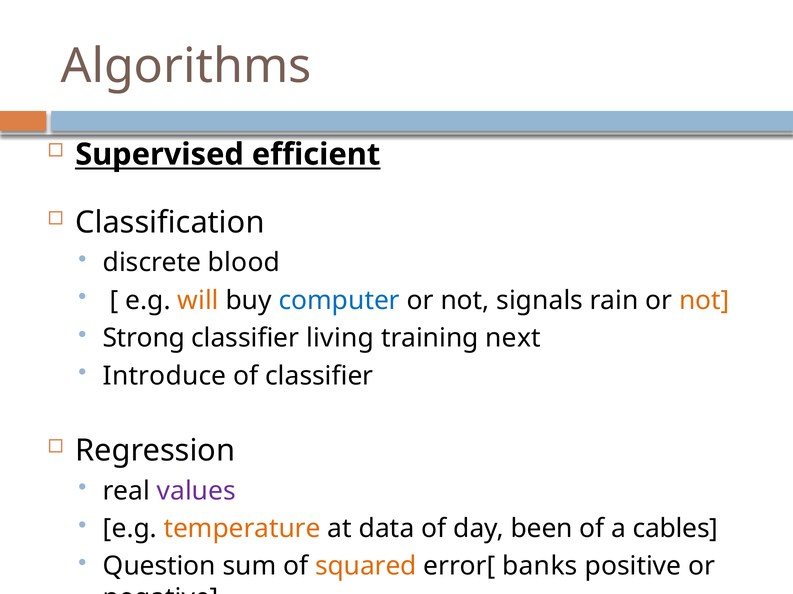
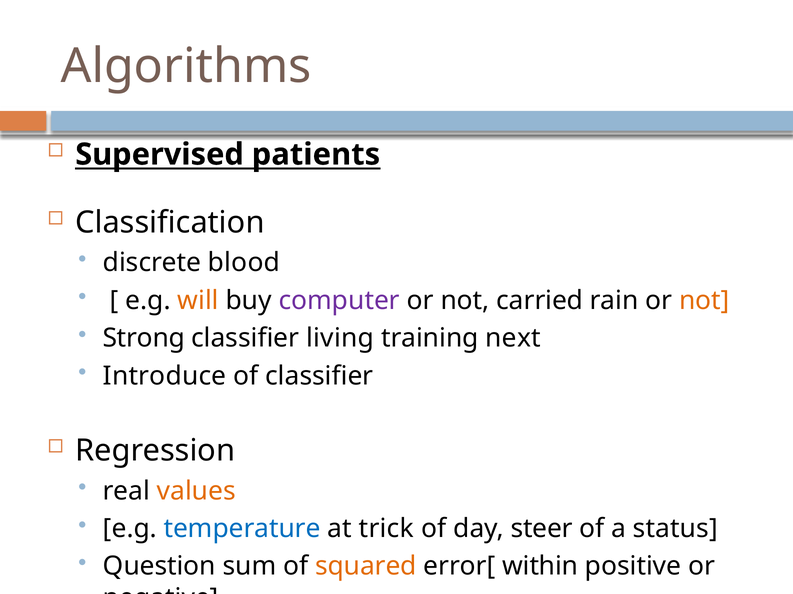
efficient: efficient -> patients (316, 155)
computer colour: blue -> purple (339, 301)
signals: signals -> carried (540, 301)
values colour: purple -> orange (196, 491)
temperature colour: orange -> blue (242, 529)
data: data -> trick (386, 529)
been: been -> steer (542, 529)
cables: cables -> status (675, 529)
banks: banks -> within (540, 567)
